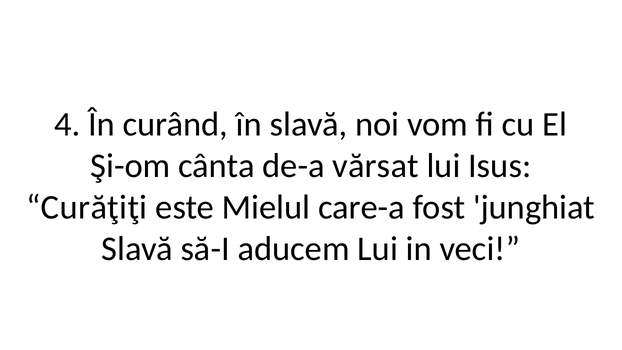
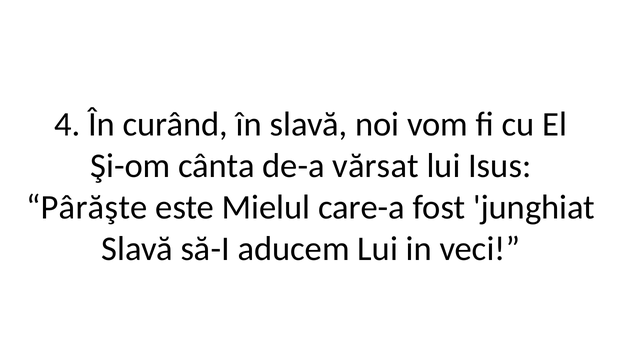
Curăţiţi: Curăţiţi -> Pârăşte (87, 207)
